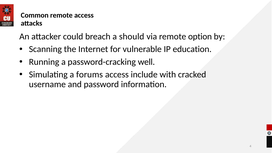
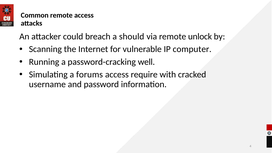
option: option -> unlock (200, 37)
education: education -> computer (192, 49)
include: include -> require (144, 74)
